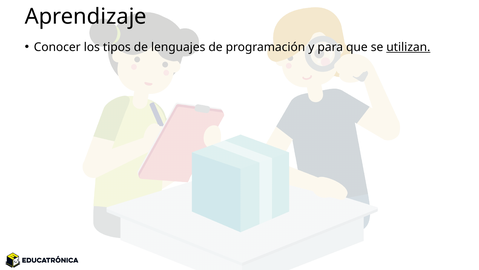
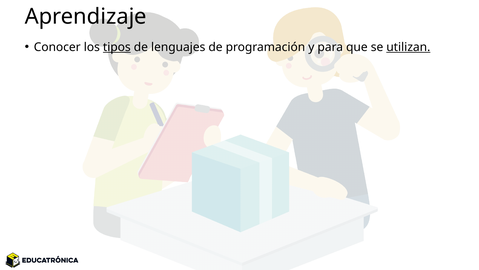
tipos underline: none -> present (117, 47)
